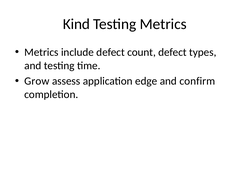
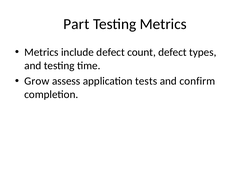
Kind: Kind -> Part (76, 24)
edge: edge -> tests (146, 81)
